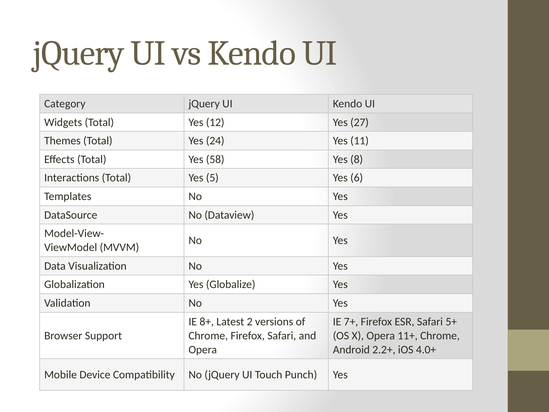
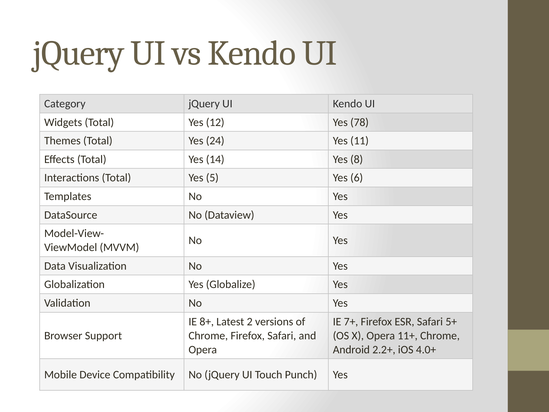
27: 27 -> 78 (360, 122)
58: 58 -> 14 (215, 159)
